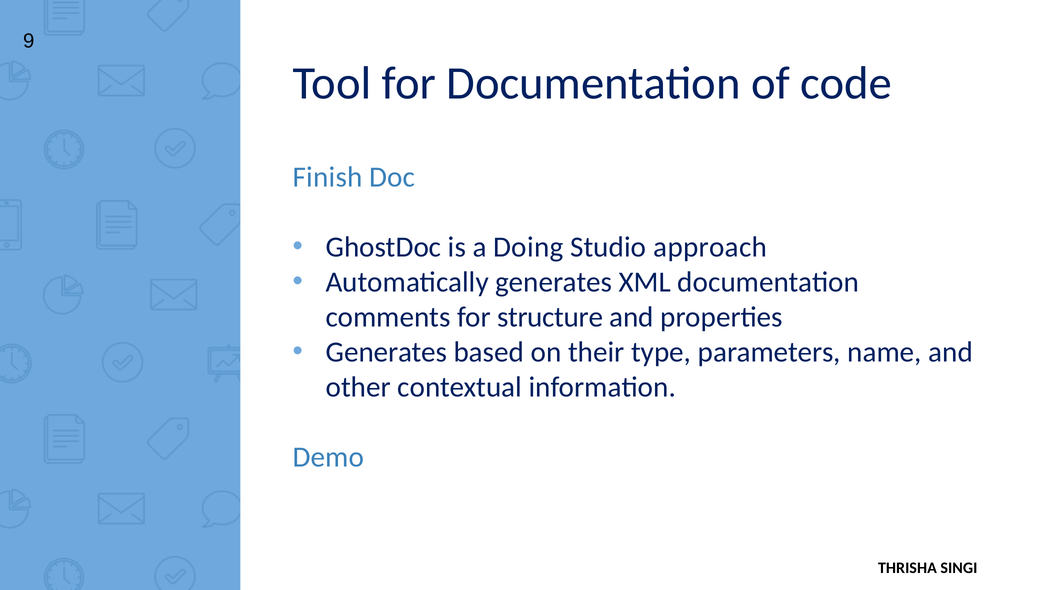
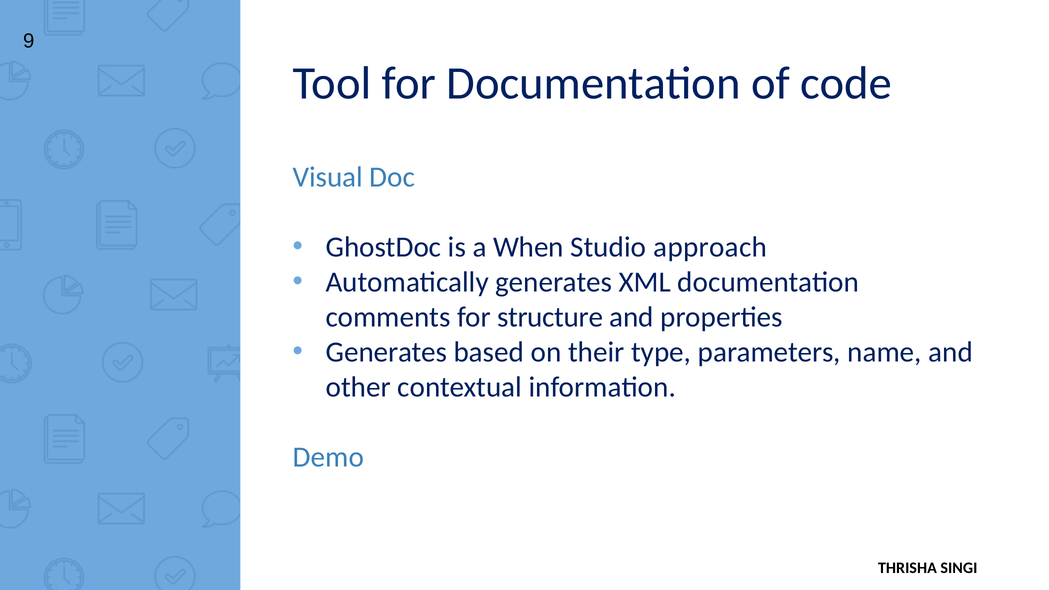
Finish: Finish -> Visual (328, 177)
Doing: Doing -> When (528, 247)
